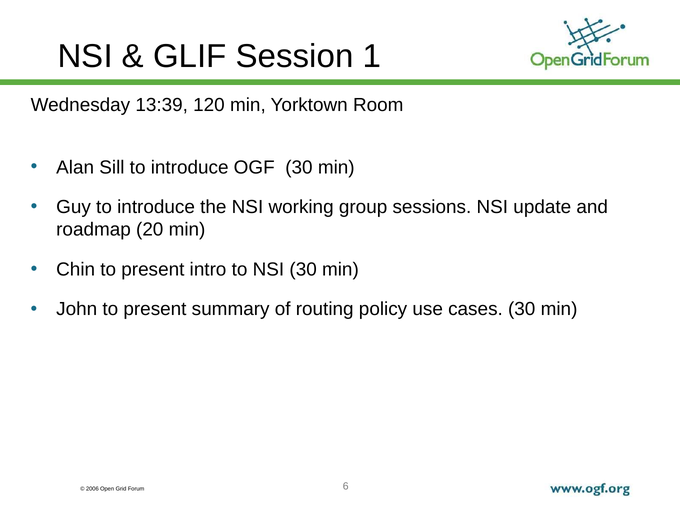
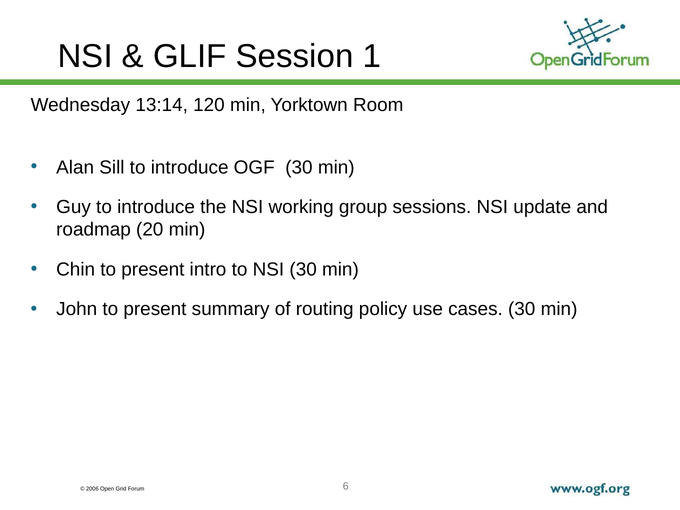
13:39: 13:39 -> 13:14 (162, 105)
